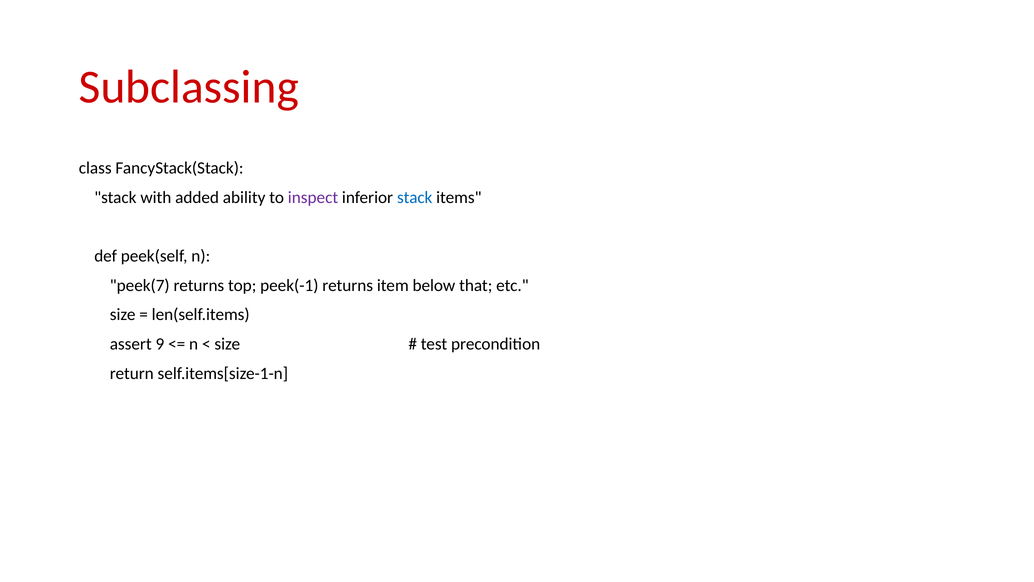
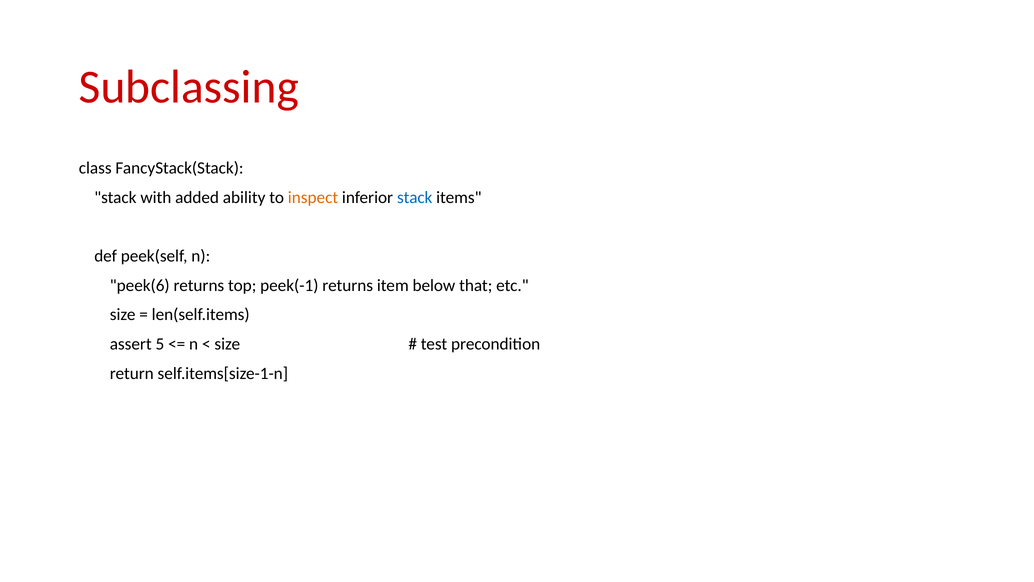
inspect colour: purple -> orange (313, 197)
peek(7: peek(7 -> peek(6 (140, 285)
9: 9 -> 5 (160, 344)
